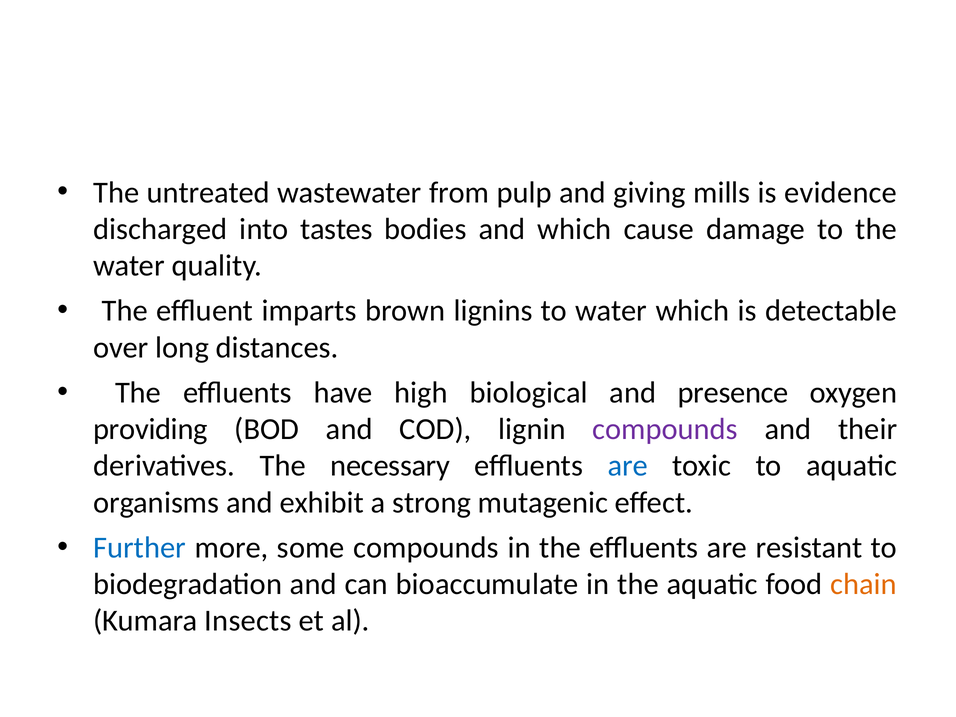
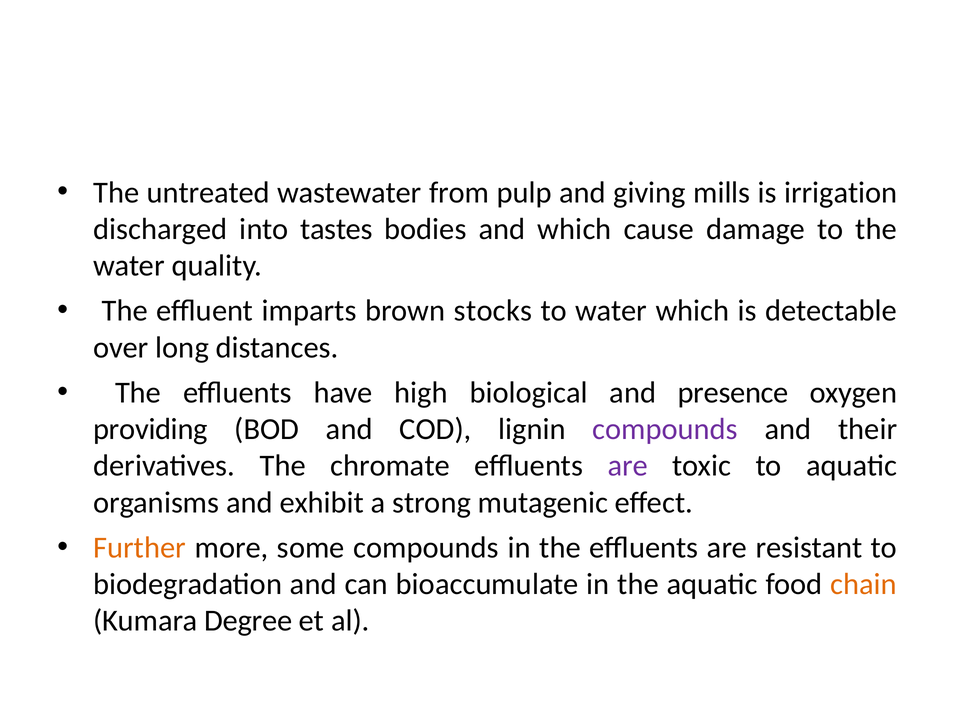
evidence: evidence -> irrigation (841, 193)
lignins: lignins -> stocks (493, 311)
necessary: necessary -> chromate (390, 466)
are colour: blue -> purple (628, 466)
Further colour: blue -> orange (140, 548)
Insects: Insects -> Degree (248, 621)
